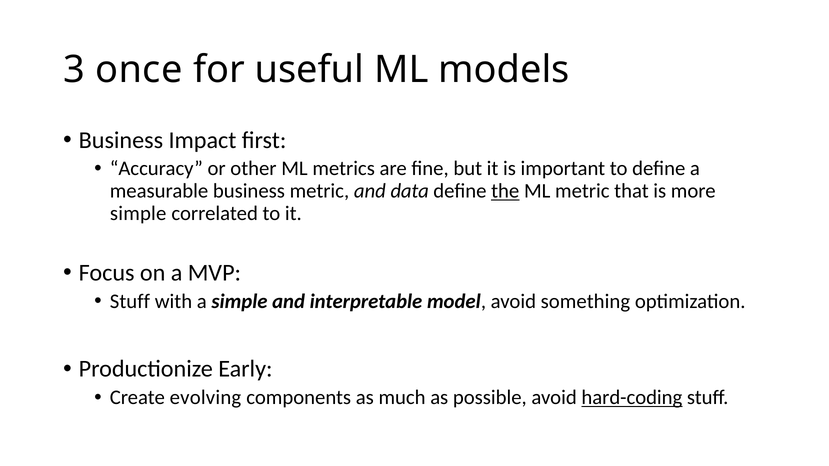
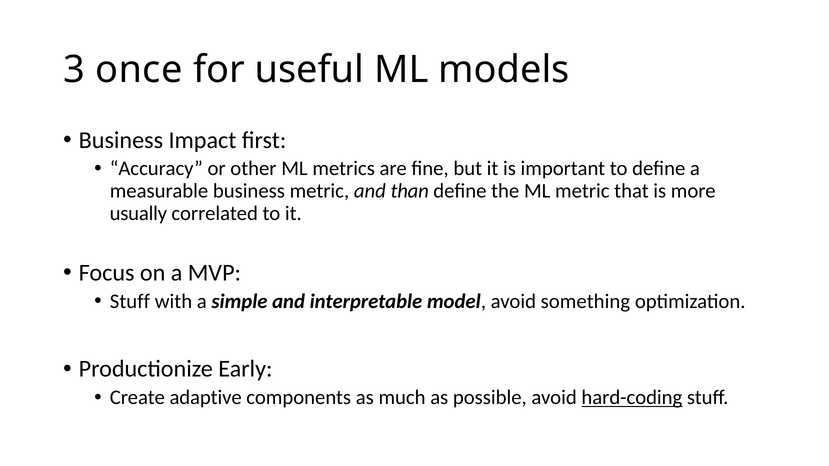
data: data -> than (410, 191)
the underline: present -> none (505, 191)
simple: simple -> usually (138, 213)
evolving: evolving -> adaptive (206, 398)
